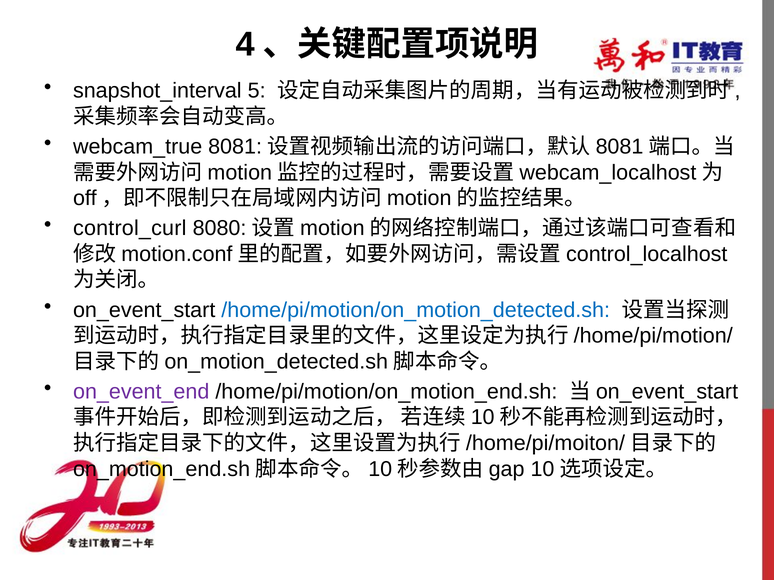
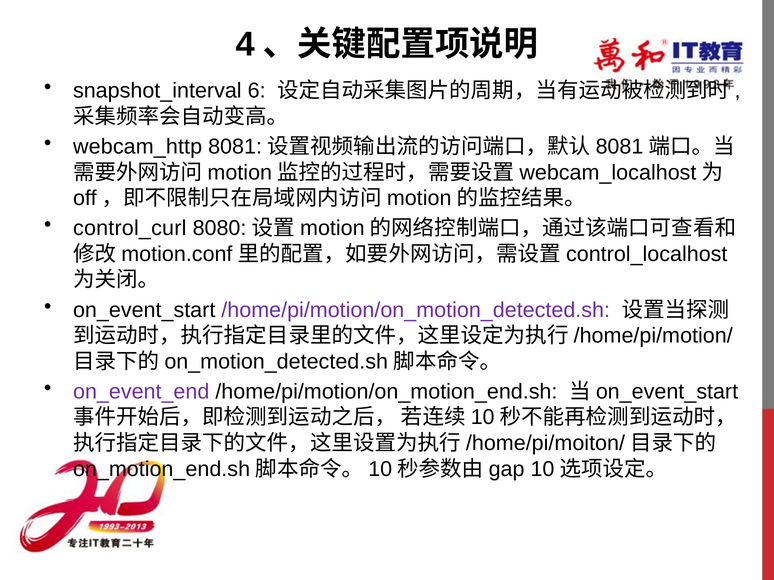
5: 5 -> 6 (257, 91)
webcam_true: webcam_true -> webcam_http (138, 147)
/home/pi/motion/on_motion_detected.sh colour: blue -> purple (416, 310)
